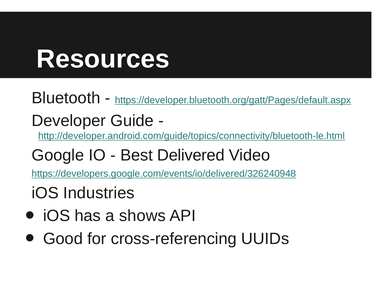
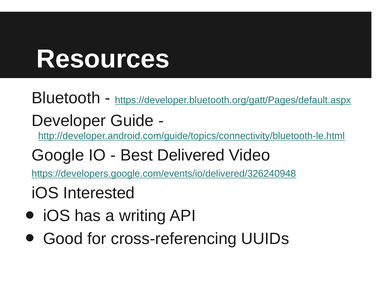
Industries: Industries -> Interested (99, 193)
shows: shows -> writing (143, 216)
